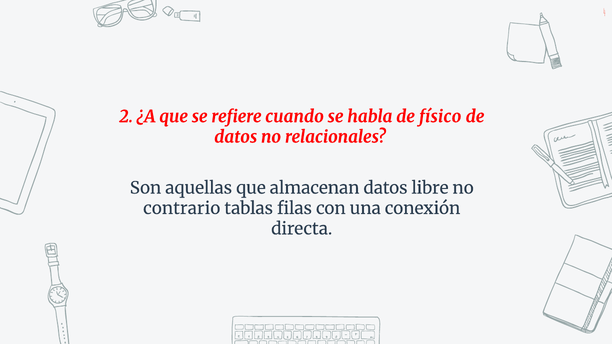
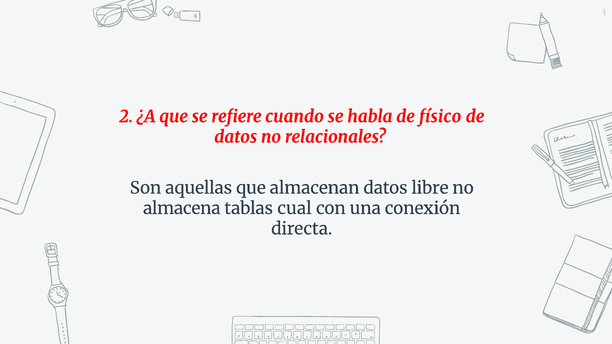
contrario: contrario -> almacena (182, 209)
filas: filas -> cual (294, 209)
